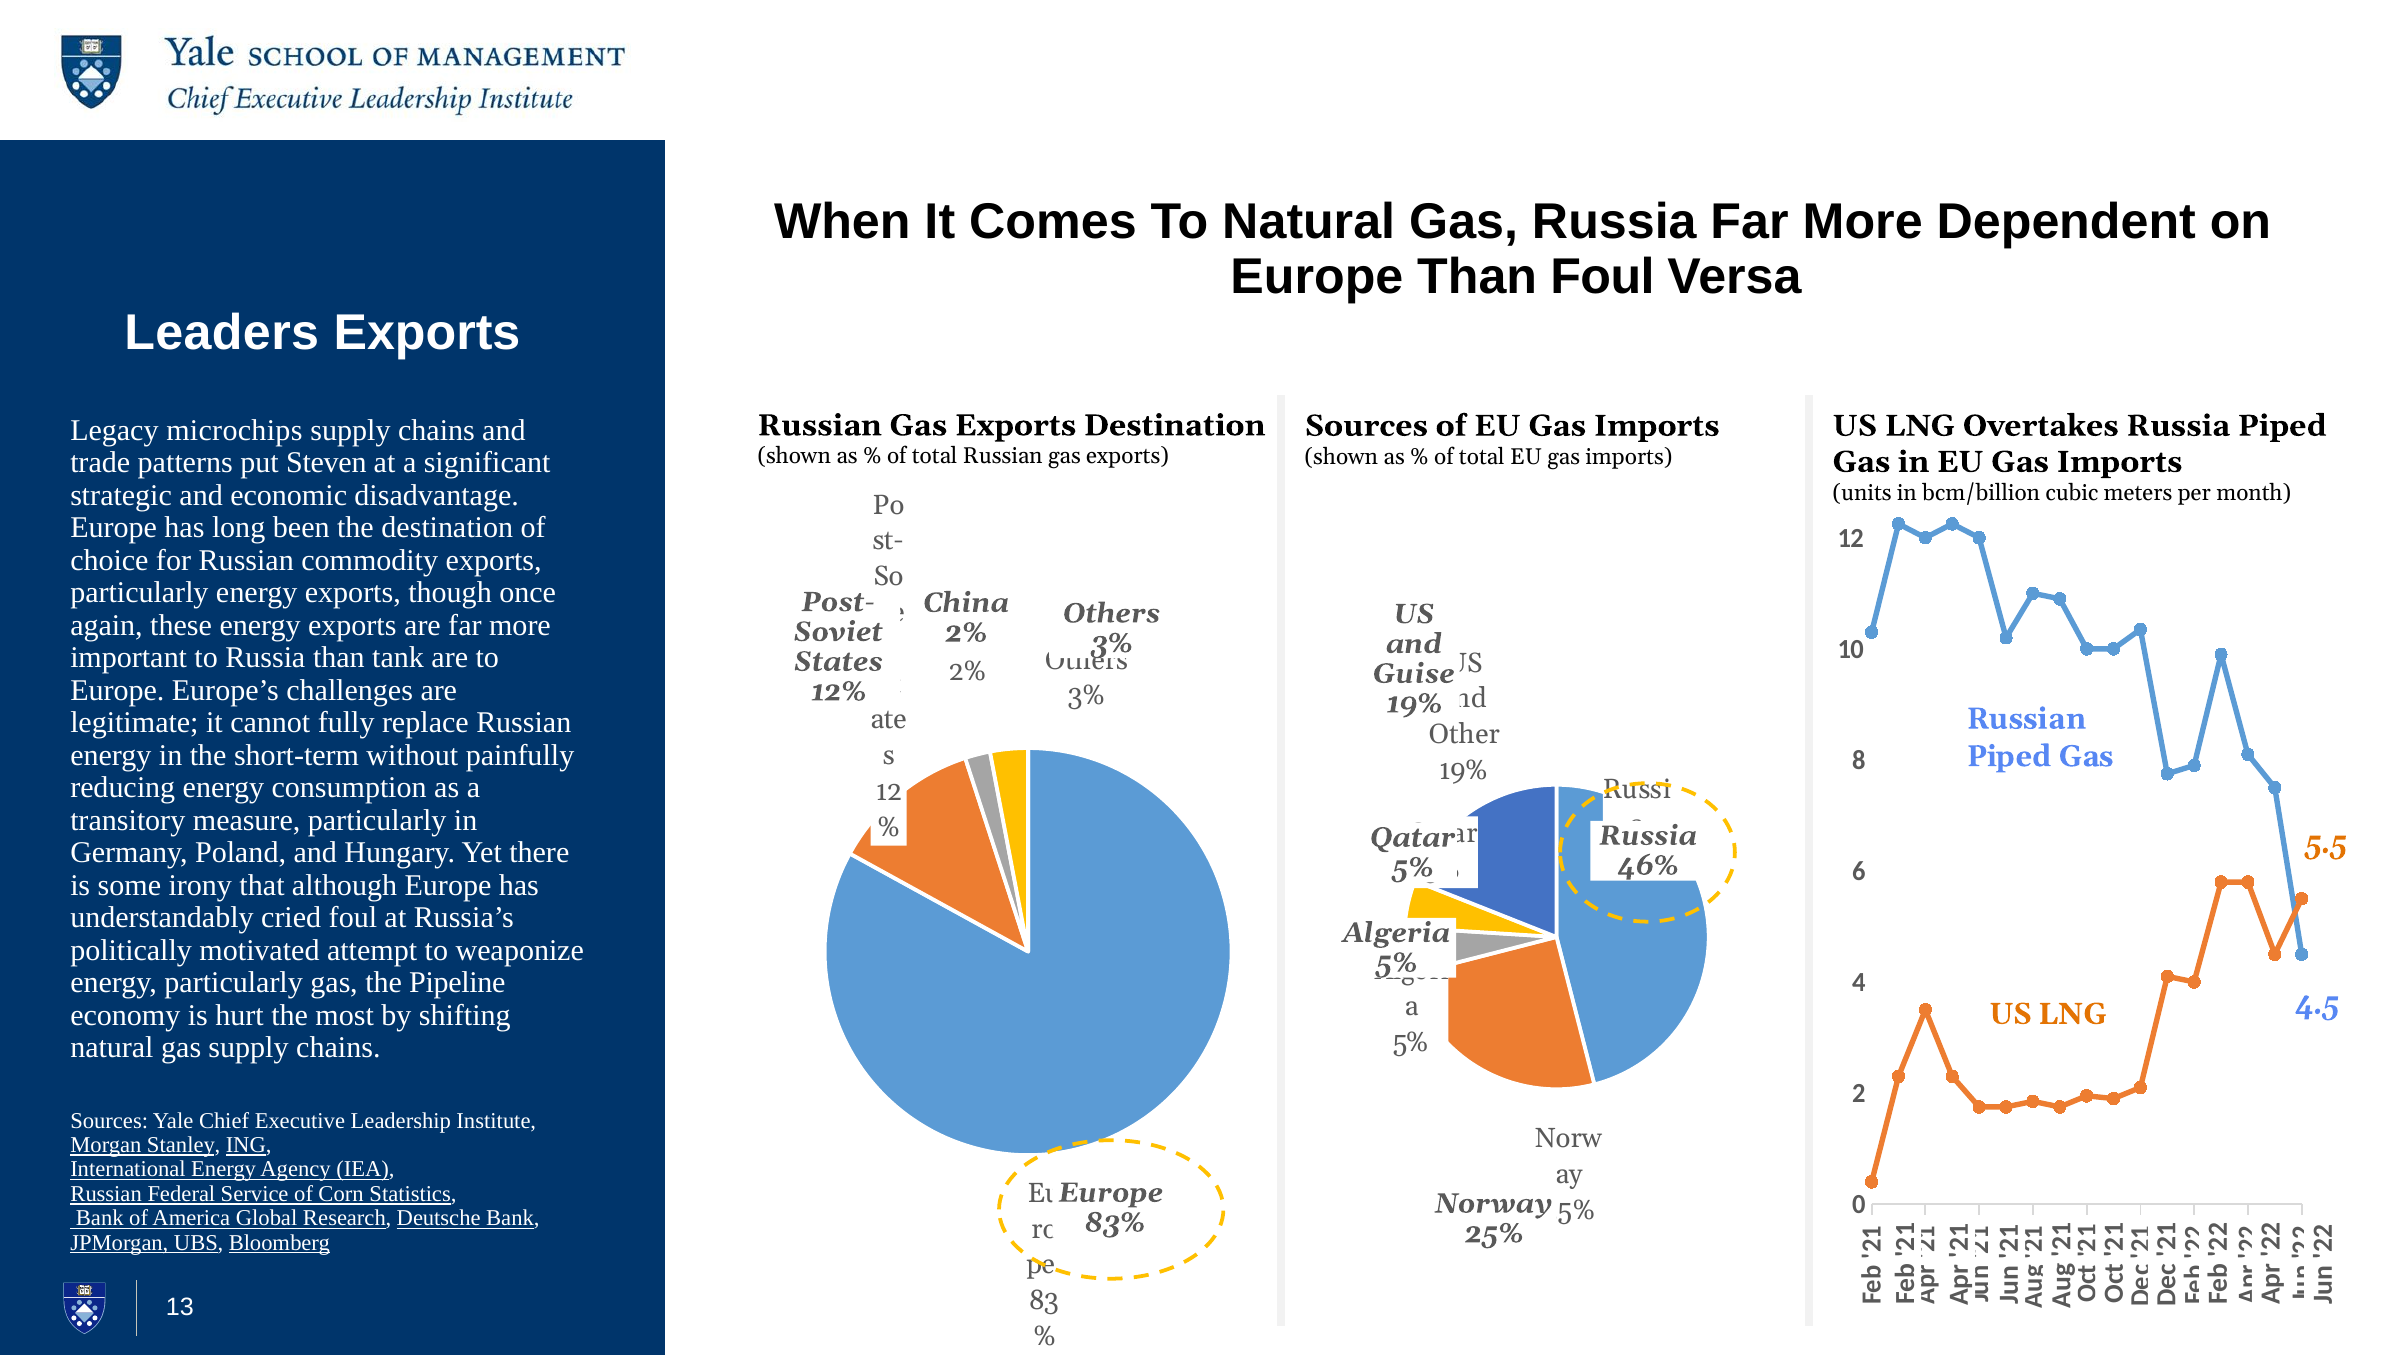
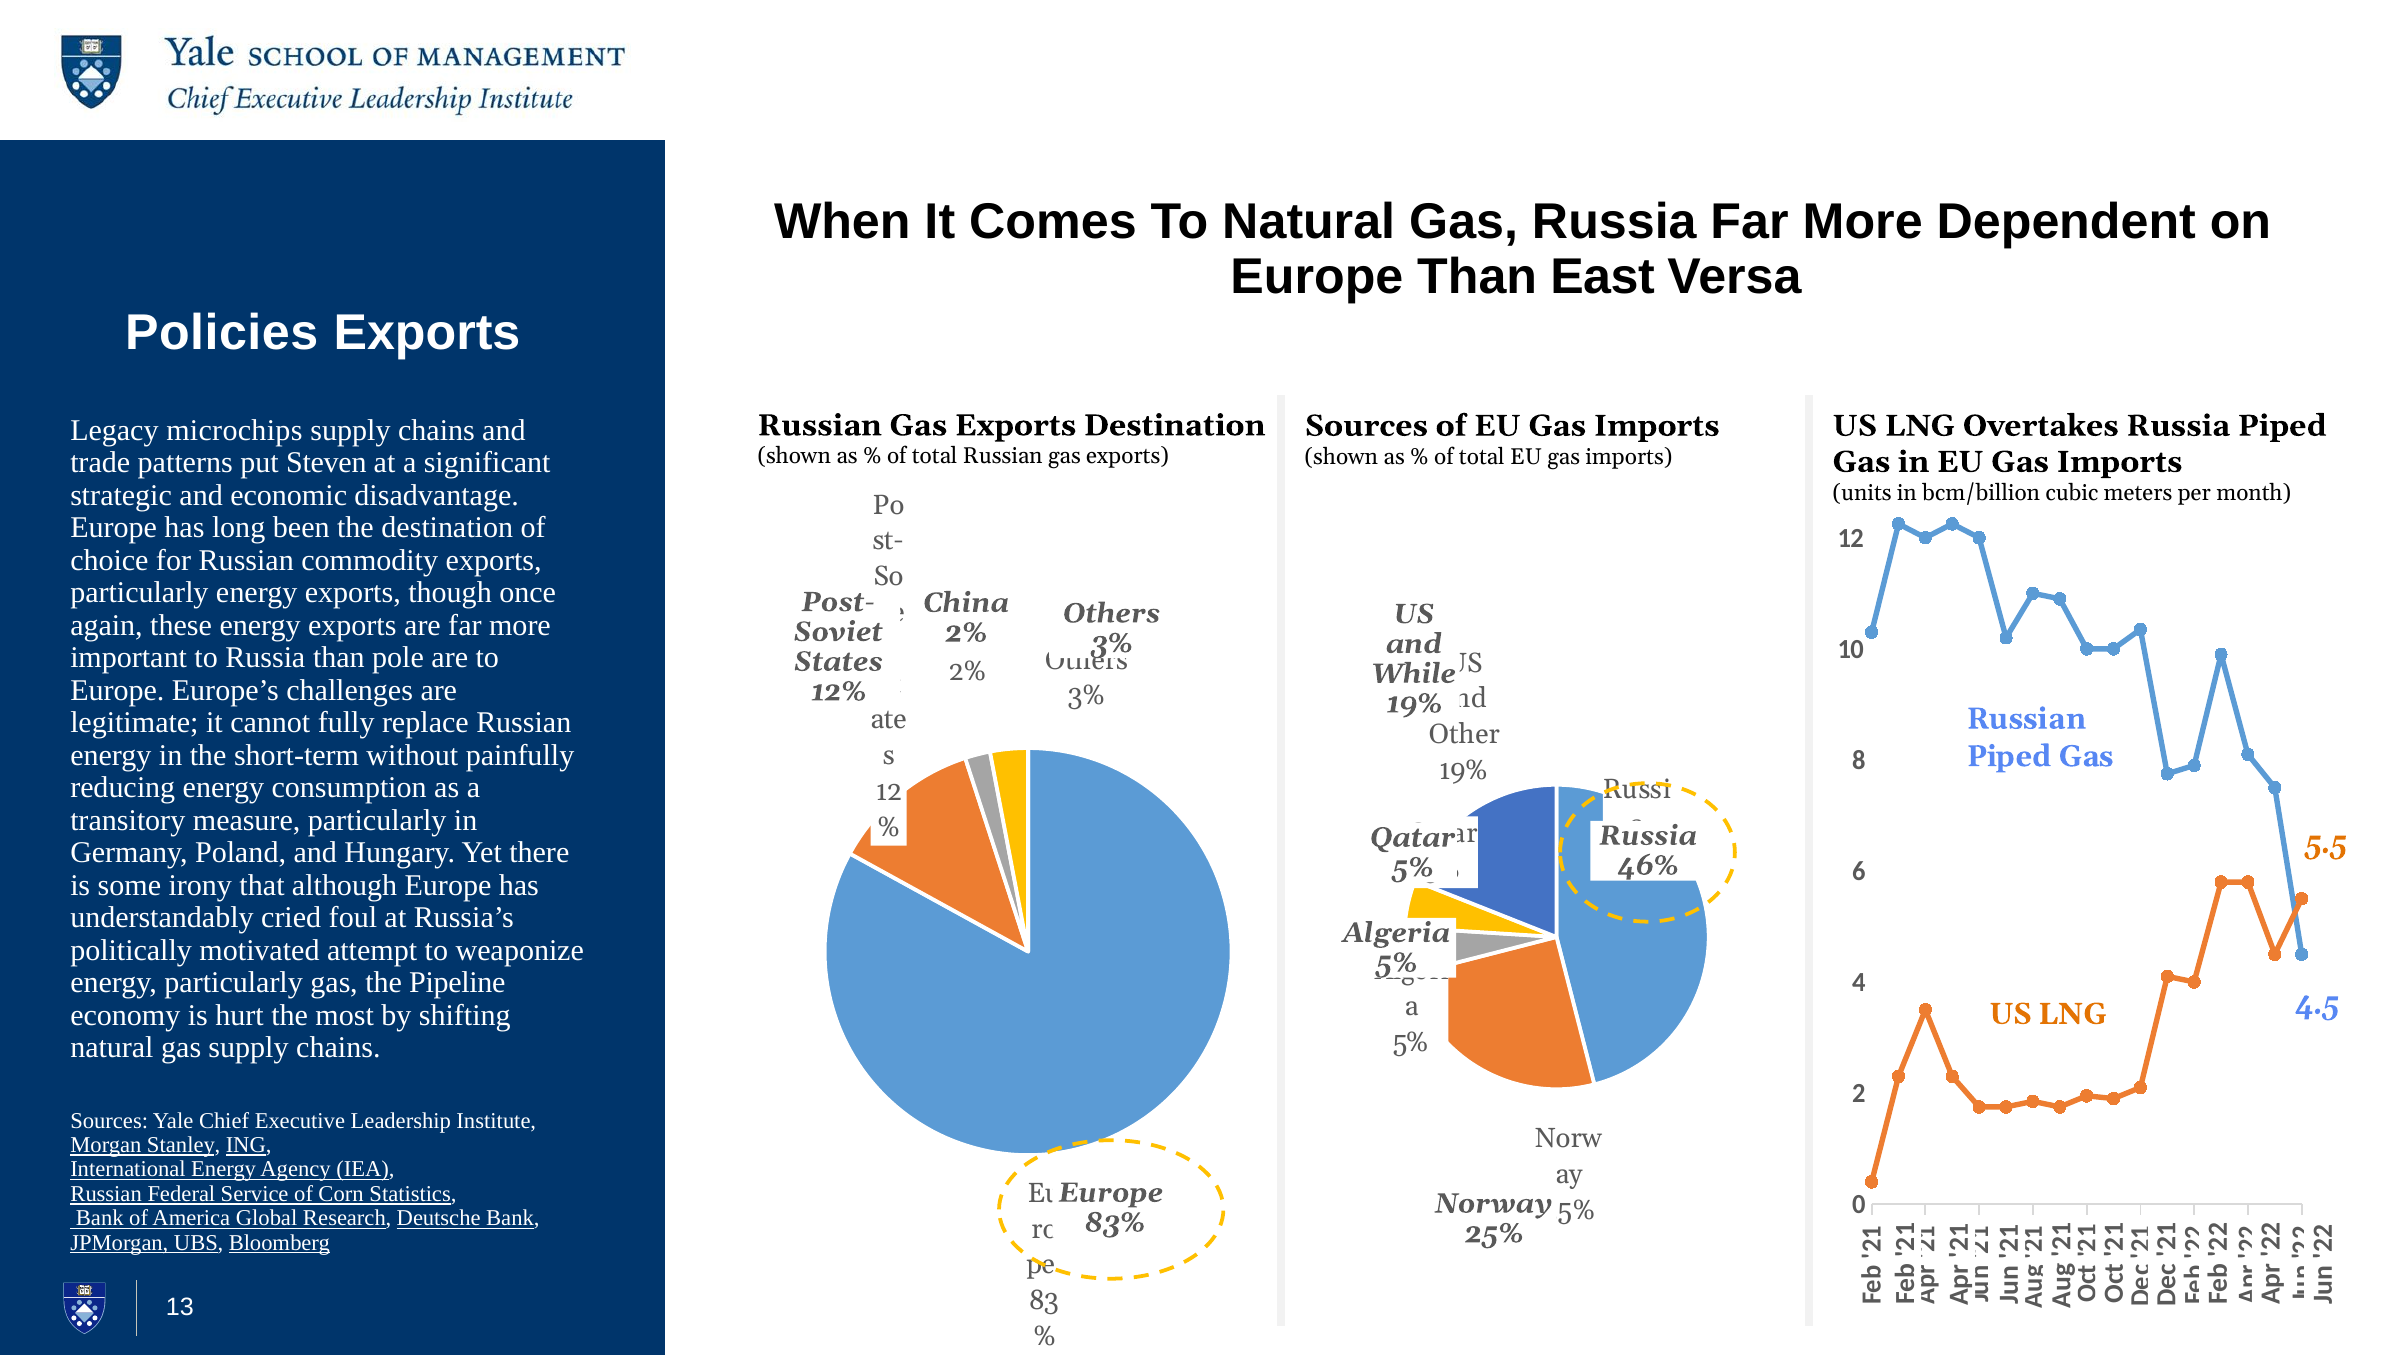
Than Foul: Foul -> East (1603, 277)
Leaders: Leaders -> Policies (222, 333)
tank: tank -> pole (398, 658)
Guise: Guise -> While (1414, 673)
